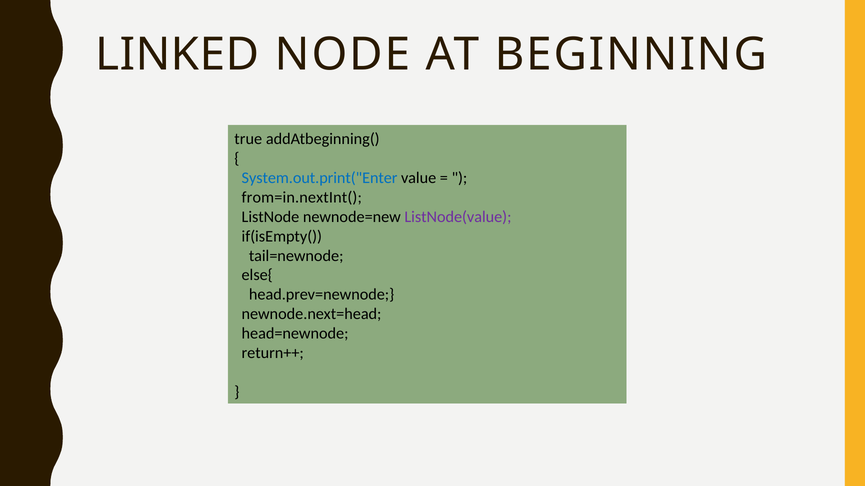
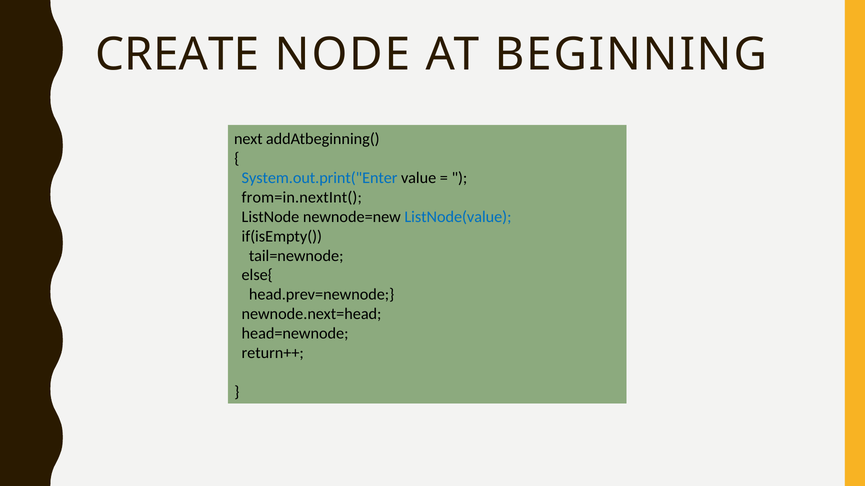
LINKED: LINKED -> CREATE (177, 55)
true: true -> next (248, 139)
ListNode(value colour: purple -> blue (458, 217)
